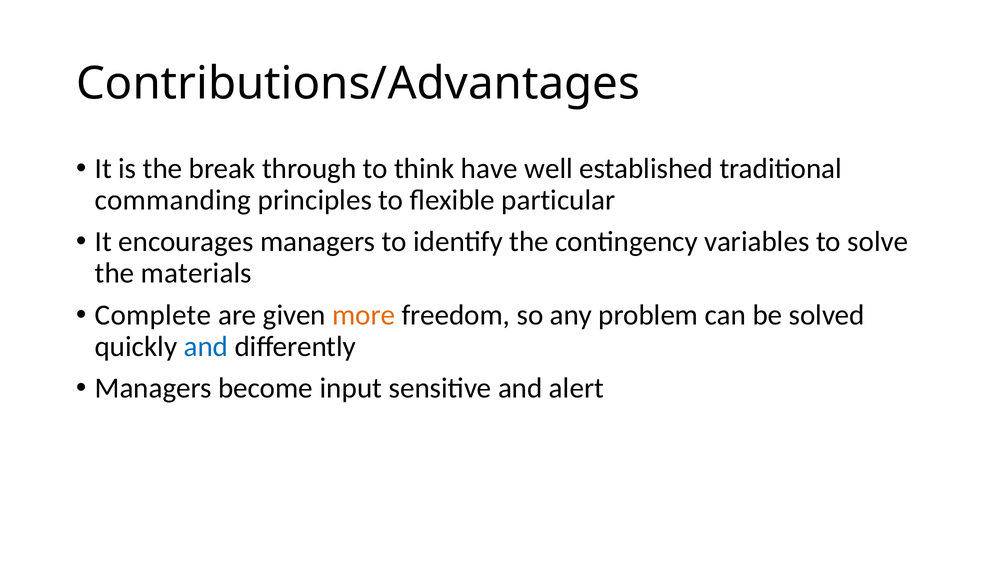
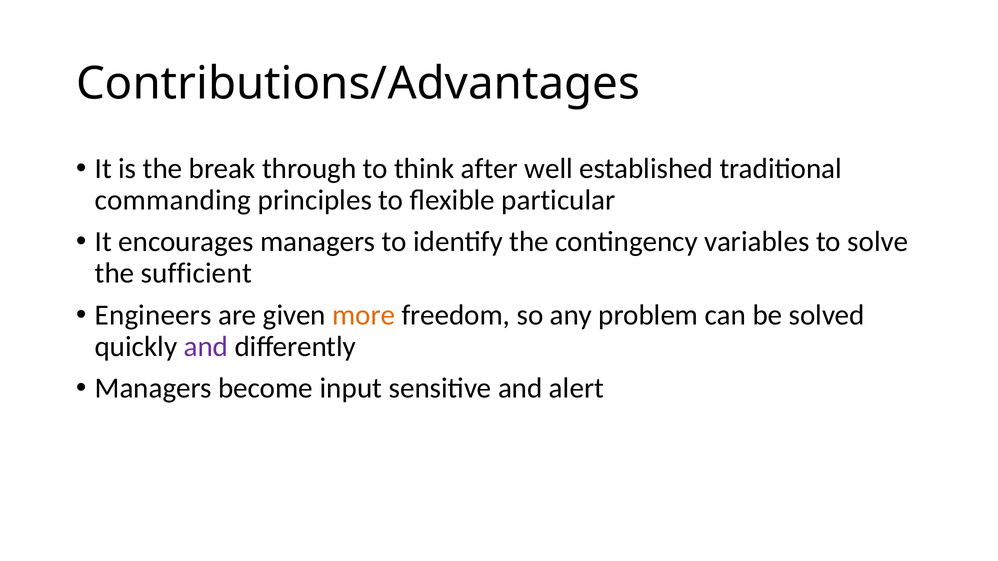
have: have -> after (489, 169)
materials: materials -> sufficient (196, 273)
Complete: Complete -> Engineers (153, 315)
and colour: blue -> purple (206, 347)
